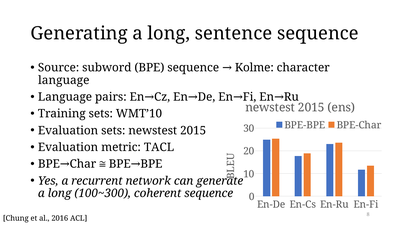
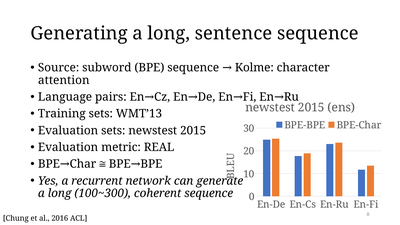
language: language -> attention (64, 80)
WMT’10: WMT’10 -> WMT’13 (139, 114)
TACL: TACL -> REAL (159, 147)
